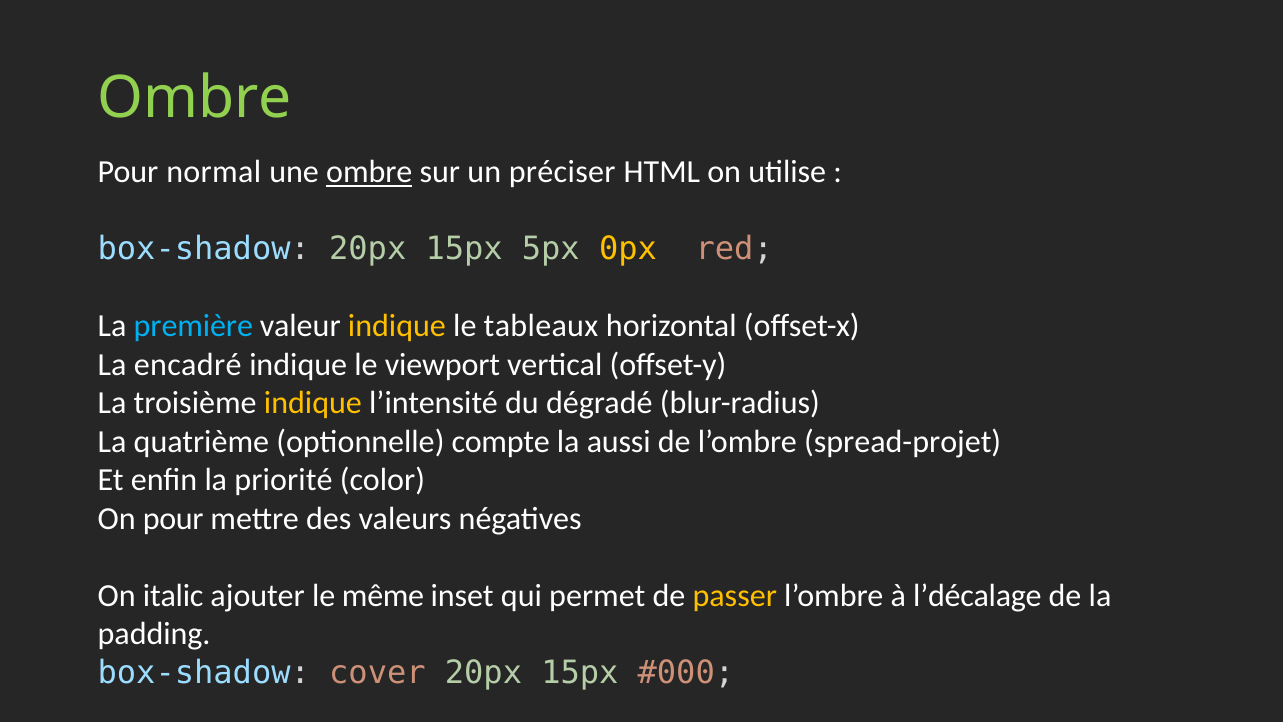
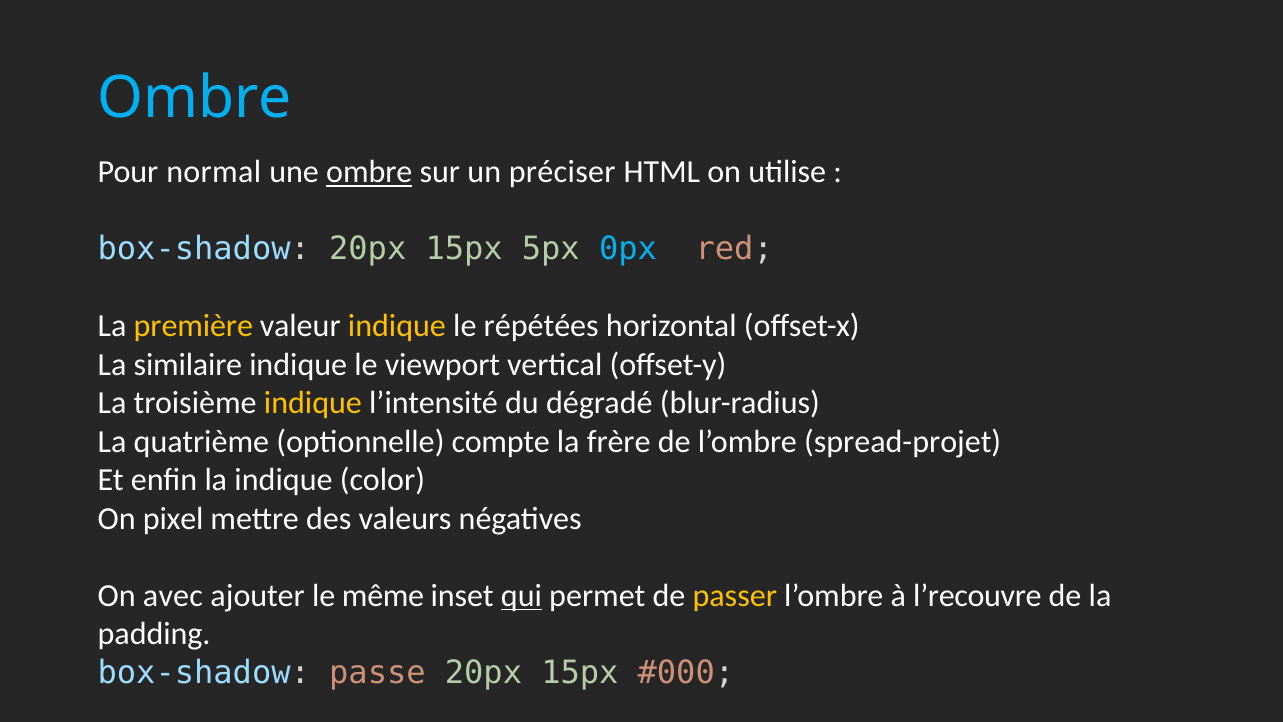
Ombre colour: light green -> light blue (195, 98)
0px colour: yellow -> light blue (628, 249)
première colour: light blue -> yellow (193, 326)
tableaux: tableaux -> répétées (541, 326)
encadré: encadré -> similaire (188, 364)
aussi: aussi -> frère (619, 441)
la priorité: priorité -> indique (284, 480)
On pour: pour -> pixel (173, 518)
italic: italic -> avec (173, 595)
qui underline: none -> present (521, 595)
l’décalage: l’décalage -> l’recouvre (977, 595)
cover: cover -> passe (377, 672)
